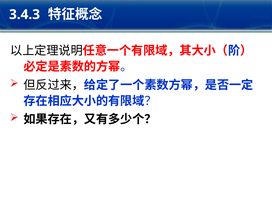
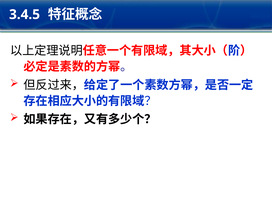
3.4.3: 3.4.3 -> 3.4.5 (25, 15)
